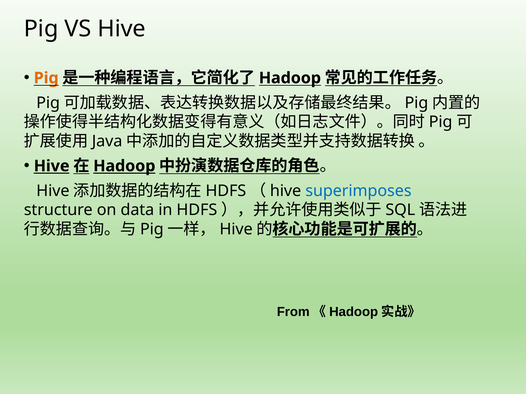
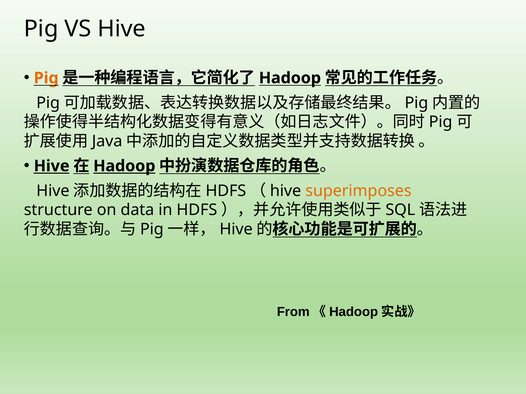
superimposes colour: blue -> orange (358, 191)
